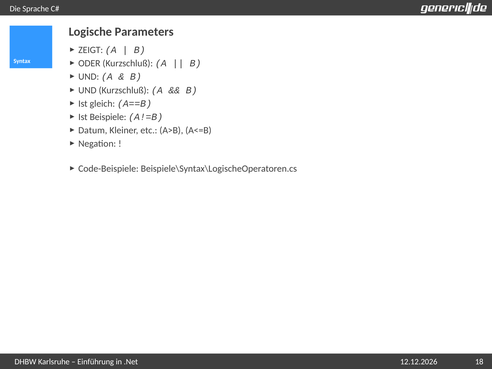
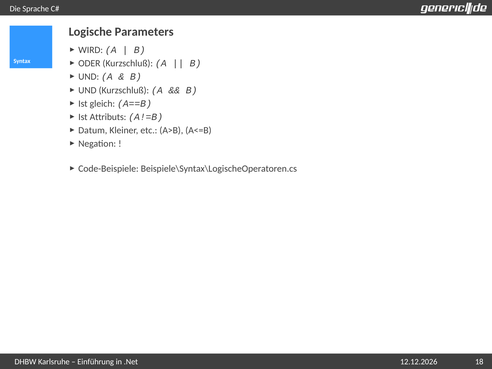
ZEIGT: ZEIGT -> WIRD (91, 50)
Beispiele: Beispiele -> Attributs (108, 117)
